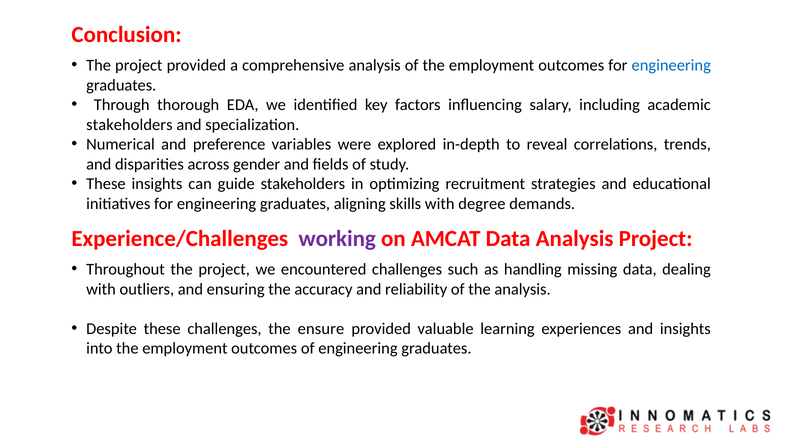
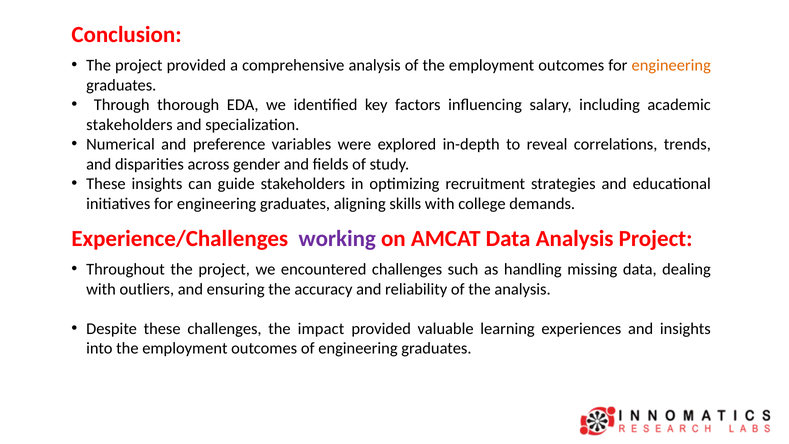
engineering colour: blue -> orange (671, 65)
degree: degree -> college (482, 204)
ensure: ensure -> impact (321, 329)
